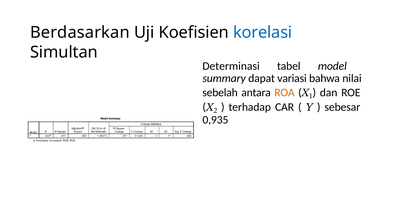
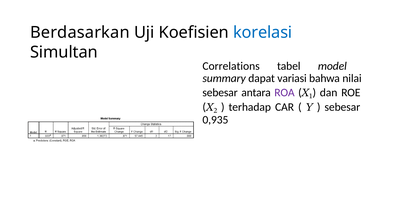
Determinasi: Determinasi -> Correlations (231, 66)
sebelah: sebelah -> sebesar (220, 92)
ROA colour: orange -> purple (284, 92)
